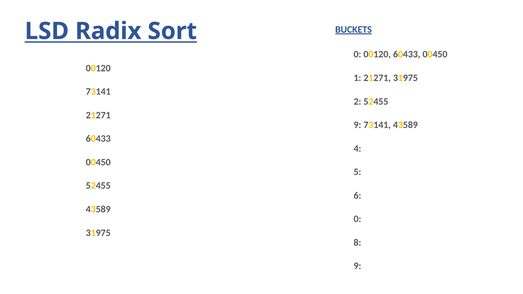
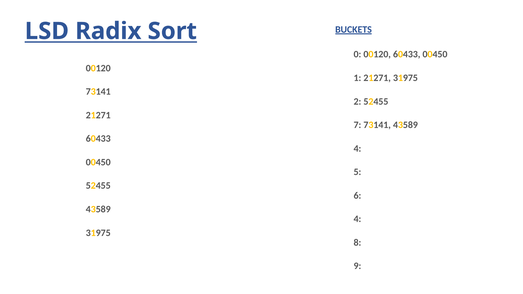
9: 9 -> 7 (357, 125)
0: 0 -> 4 (357, 219)
